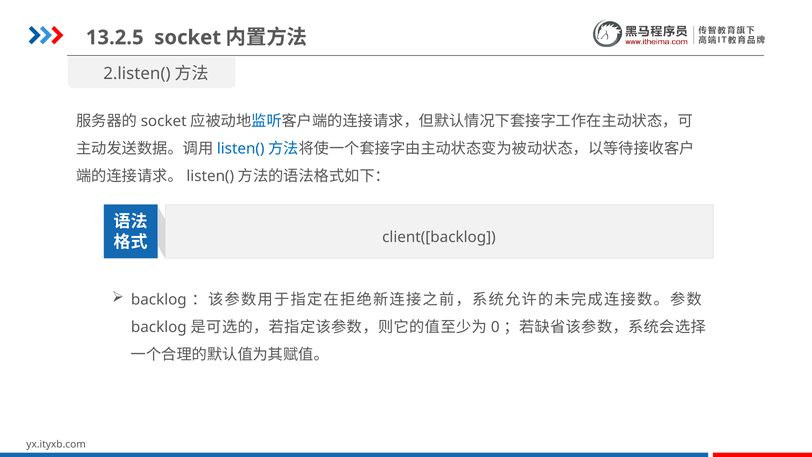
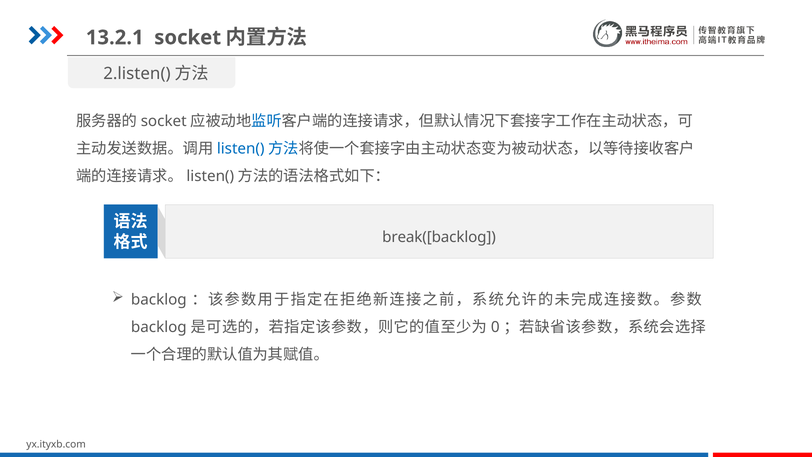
13.2.5: 13.2.5 -> 13.2.1 (115, 38)
client([backlog: client([backlog -> break([backlog (439, 237)
